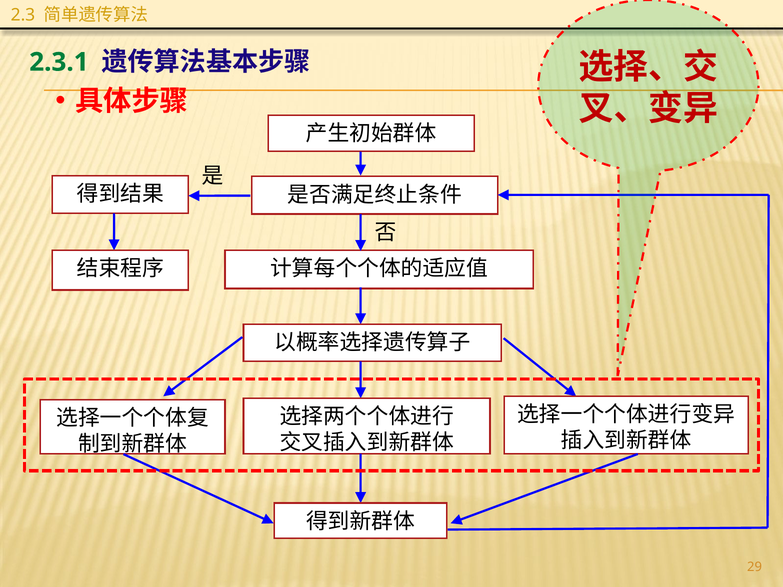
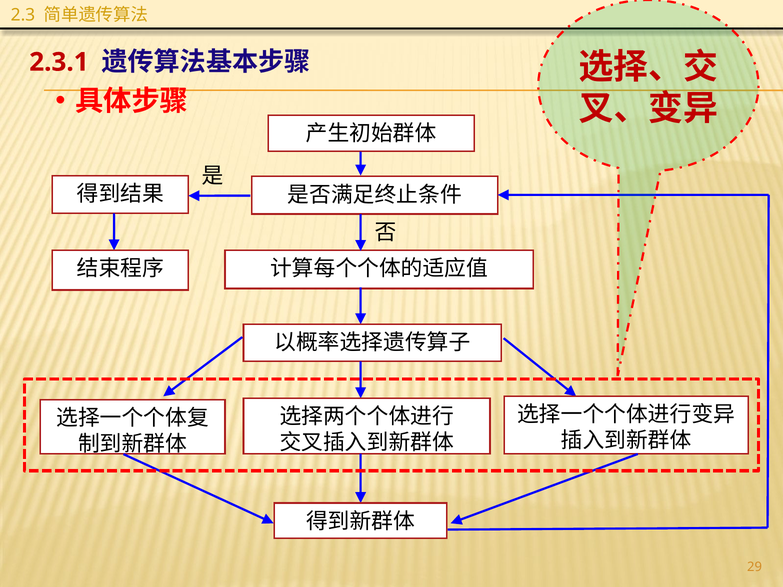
2.3.1 colour: green -> red (59, 62)
